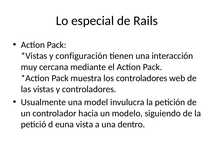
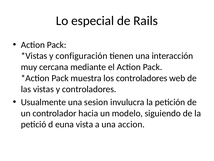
model: model -> sesion (96, 102)
dentro: dentro -> accion (131, 124)
